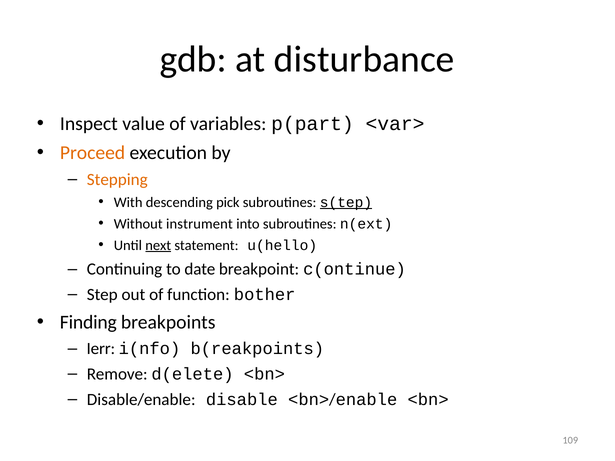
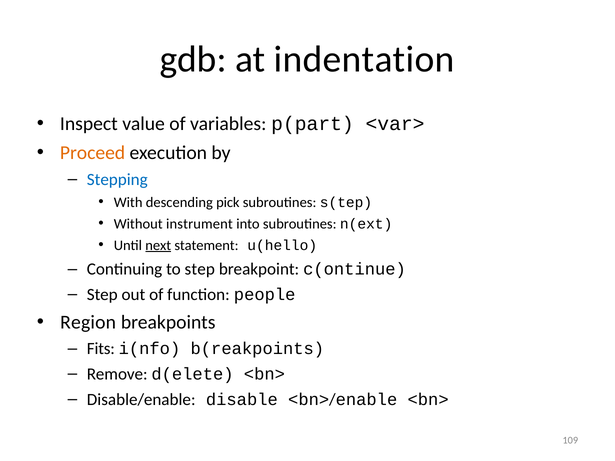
disturbance: disturbance -> indentation (364, 60)
Stepping colour: orange -> blue (117, 180)
s(tep underline: present -> none (346, 202)
to date: date -> step (200, 269)
bother: bother -> people (265, 295)
Finding: Finding -> Region (88, 322)
Ierr: Ierr -> Fits (101, 349)
